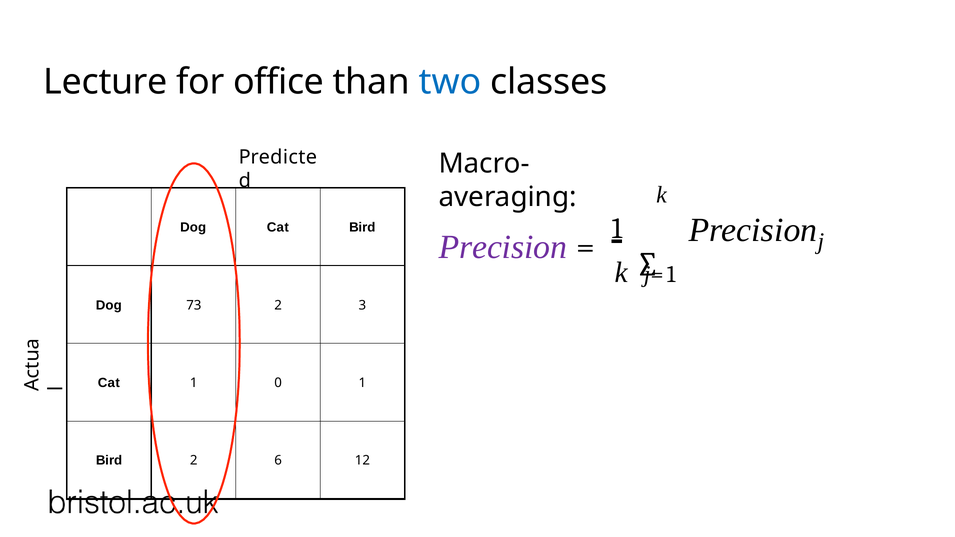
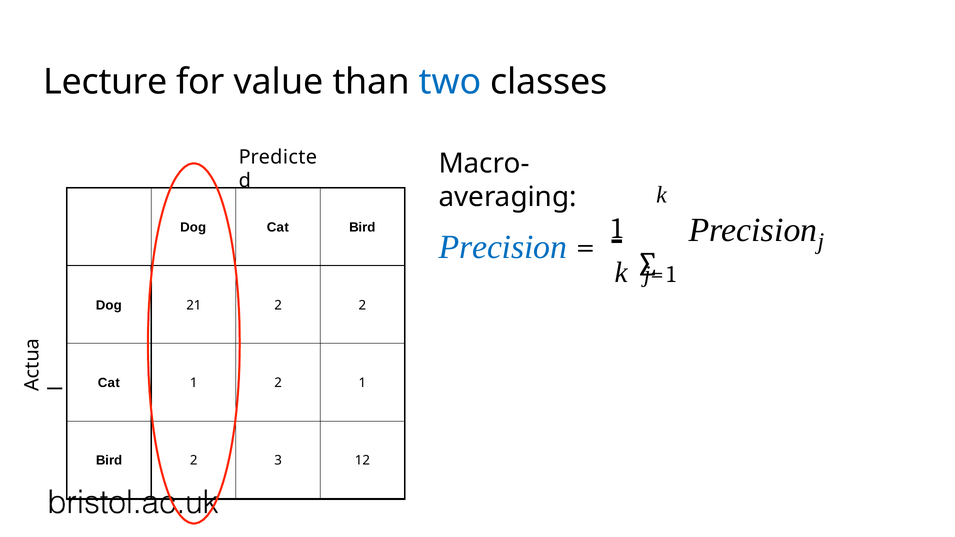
office: office -> value (278, 82)
Precision colour: purple -> blue (503, 247)
73: 73 -> 21 (194, 305)
2 3: 3 -> 2 (362, 305)
1 0: 0 -> 2 (278, 383)
6: 6 -> 3 (278, 460)
